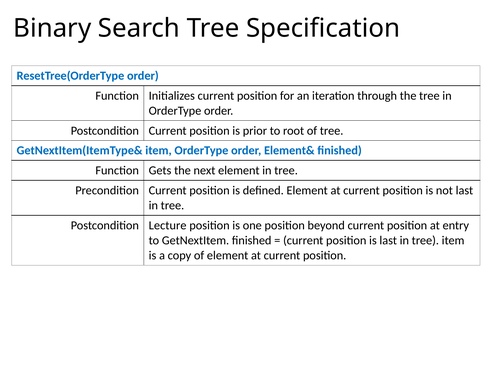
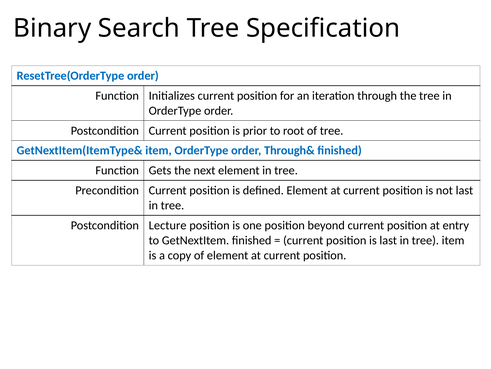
Element&: Element& -> Through& (289, 150)
